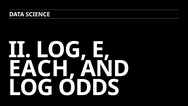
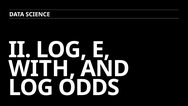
EACH: EACH -> WITH (42, 68)
